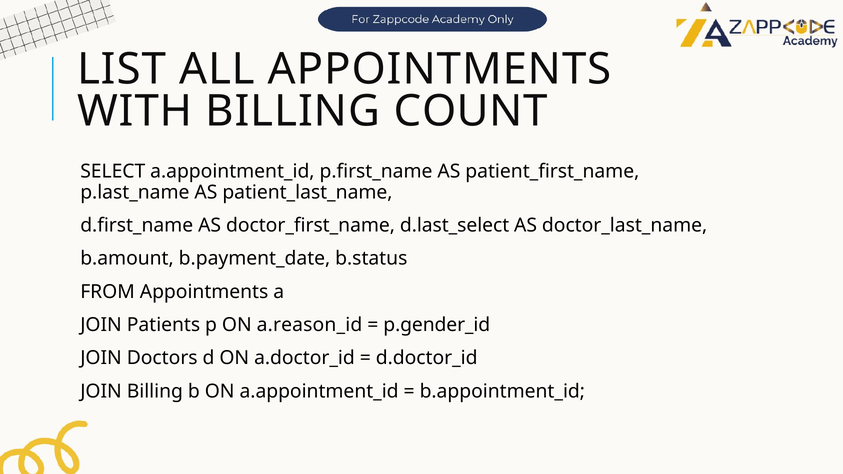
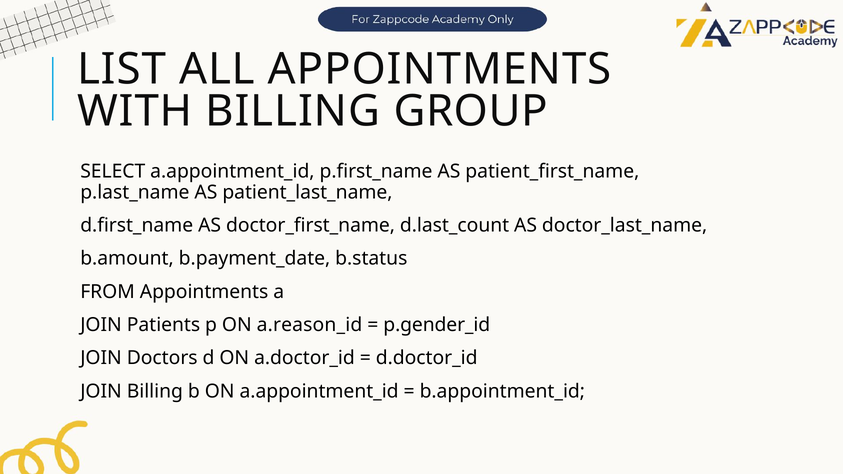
COUNT: COUNT -> GROUP (471, 112)
d.last_select: d.last_select -> d.last_count (455, 226)
